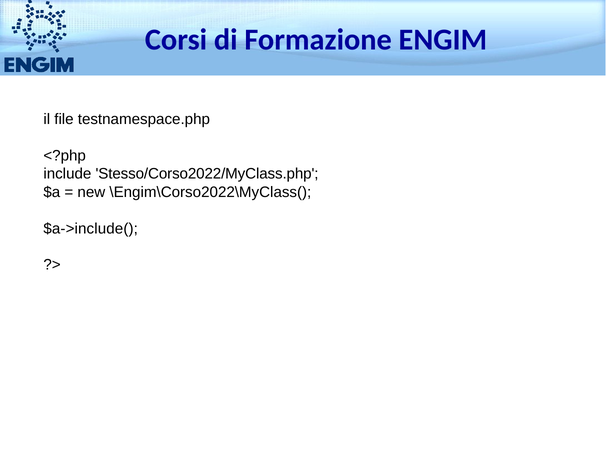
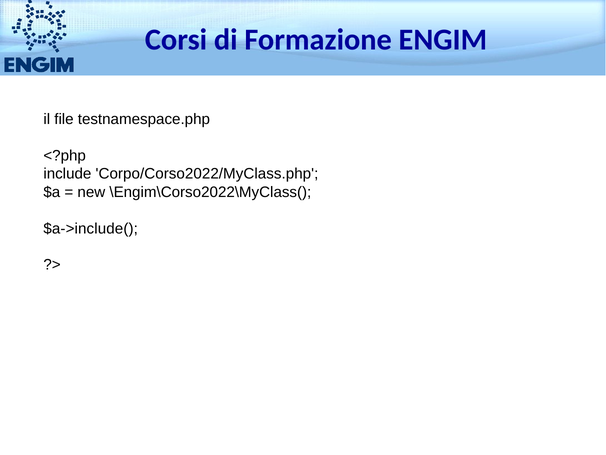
Stesso/Corso2022/MyClass.php: Stesso/Corso2022/MyClass.php -> Corpo/Corso2022/MyClass.php (207, 174)
